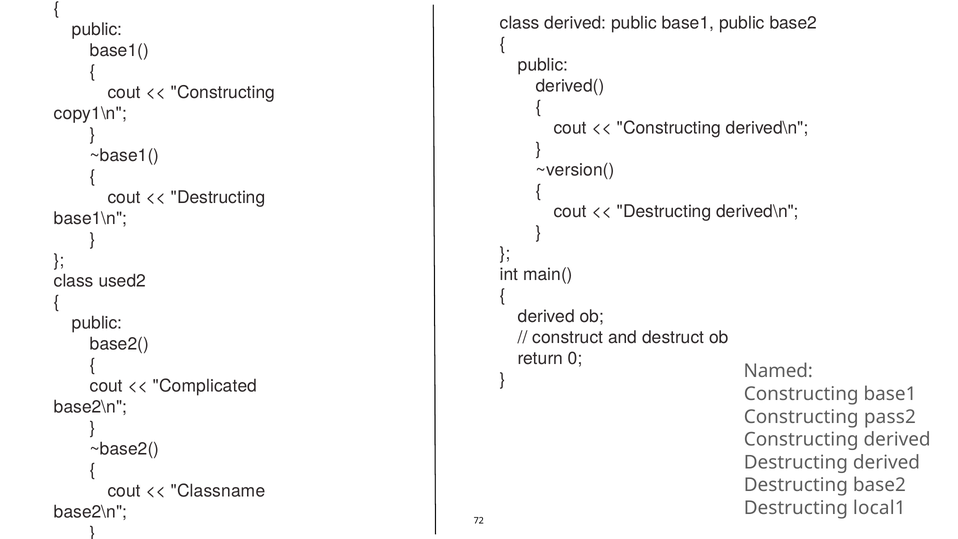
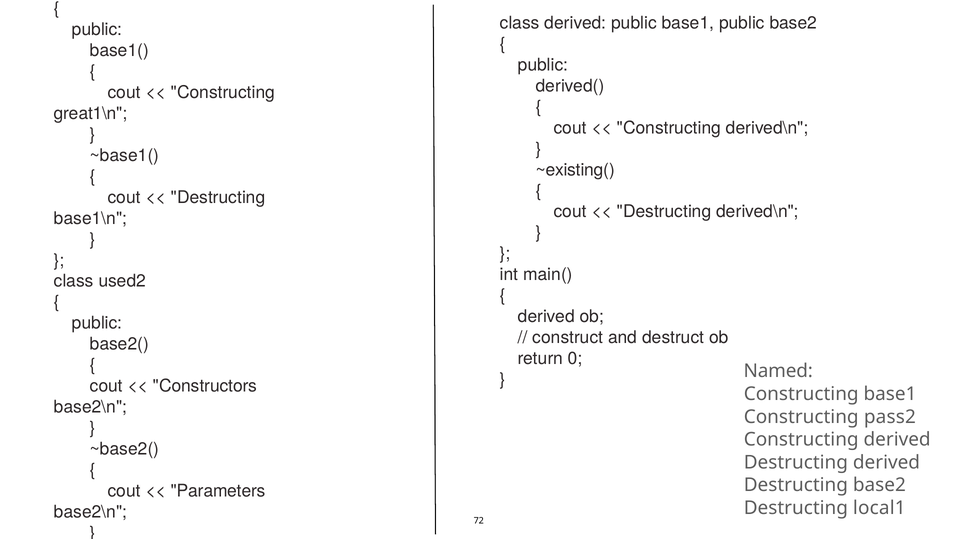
copy1\n: copy1\n -> great1\n (91, 113)
~version(: ~version( -> ~existing( (575, 170)
Complicated: Complicated -> Constructors (205, 386)
Classname: Classname -> Parameters (218, 491)
